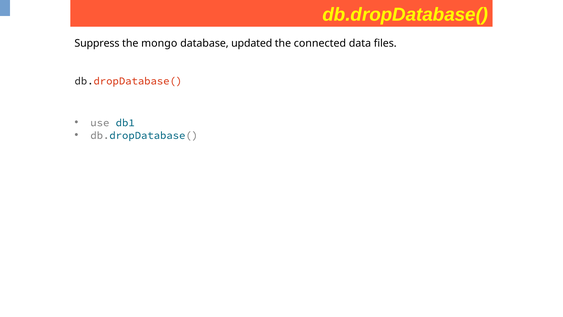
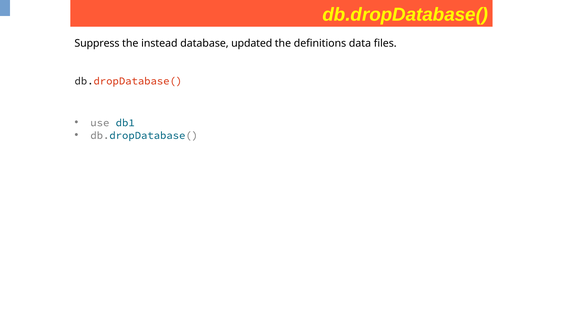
mongo: mongo -> instead (159, 43)
connected: connected -> definitions (320, 43)
